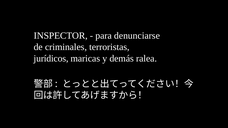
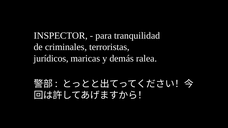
denunciarse: denunciarse -> tranquilidad (137, 36)
